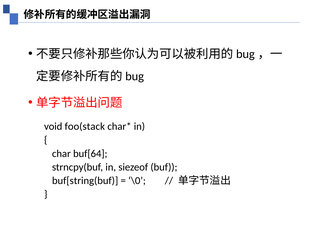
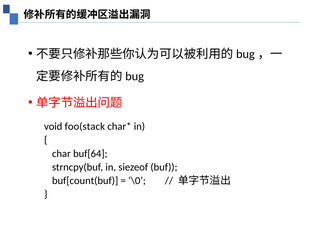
buf[string(buf: buf[string(buf -> buf[count(buf (85, 181)
